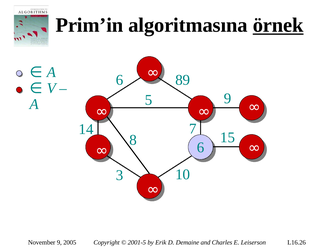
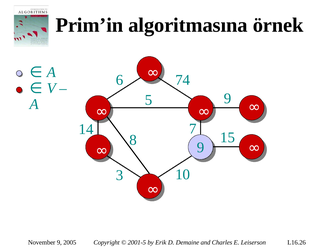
örnek underline: present -> none (278, 25)
89: 89 -> 74 (183, 80)
6: 6 -> 9 (200, 148)
